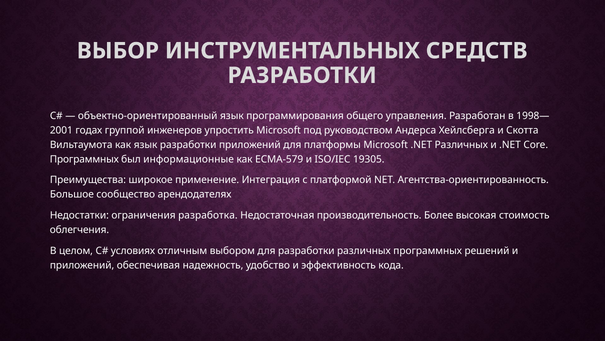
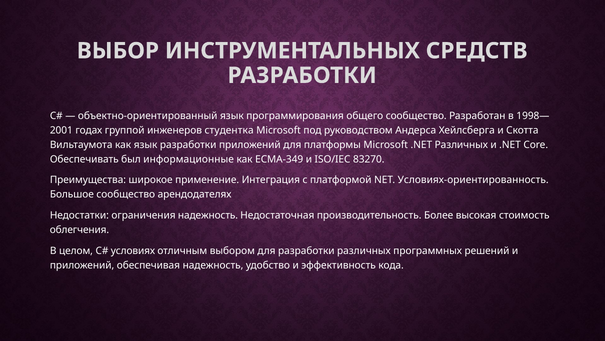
общего управления: управления -> сообщество (416, 115)
упростить: упростить -> студентка (229, 130)
Программных: Программных -> Обеспечивать (84, 159)
ECMA-579: ECMA-579 -> ECMA-349 (279, 159)
19305: 19305 -> 83270 (369, 159)
Агентства-ориентированность: Агентства-ориентированность -> Условиях-ориентированность (473, 180)
ограничения разработка: разработка -> надежность (208, 215)
